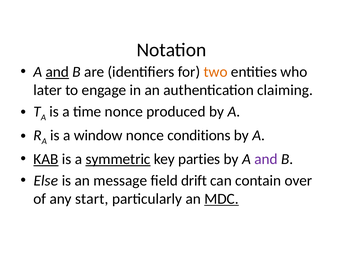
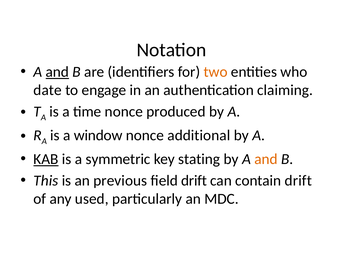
later: later -> date (48, 90)
conditions: conditions -> additional (199, 135)
symmetric underline: present -> none (118, 159)
parties: parties -> stating (199, 159)
and colour: purple -> orange (266, 159)
Else: Else -> This (46, 181)
message: message -> previous (120, 181)
contain over: over -> drift (298, 181)
start: start -> used (92, 199)
MDC underline: present -> none (222, 199)
